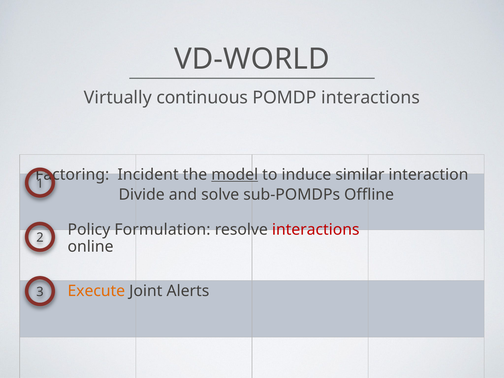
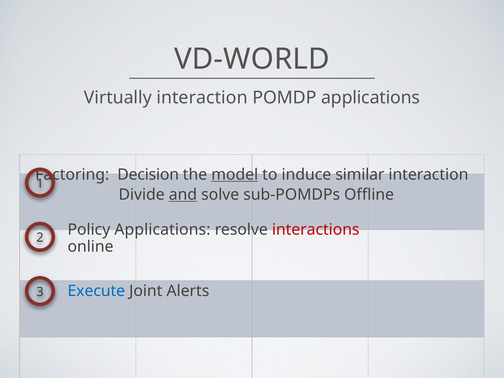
Virtually continuous: continuous -> interaction (202, 98)
POMDP interactions: interactions -> applications (371, 98)
Incident: Incident -> Decision (148, 175)
and underline: none -> present (183, 195)
Policy Formulation: Formulation -> Applications (162, 230)
Execute colour: orange -> blue (96, 291)
